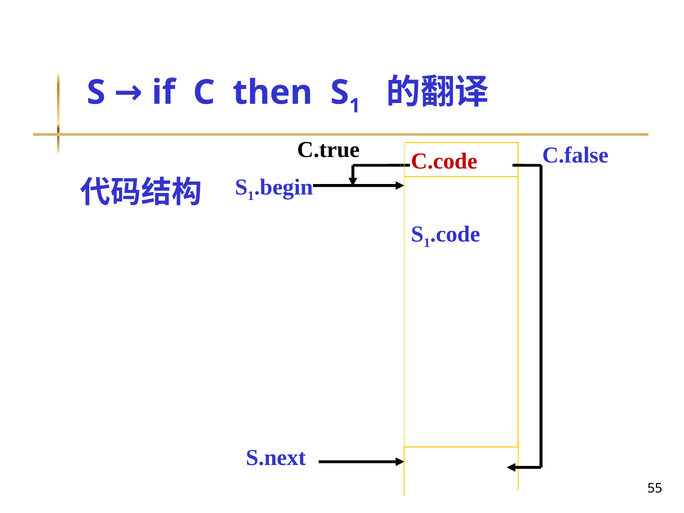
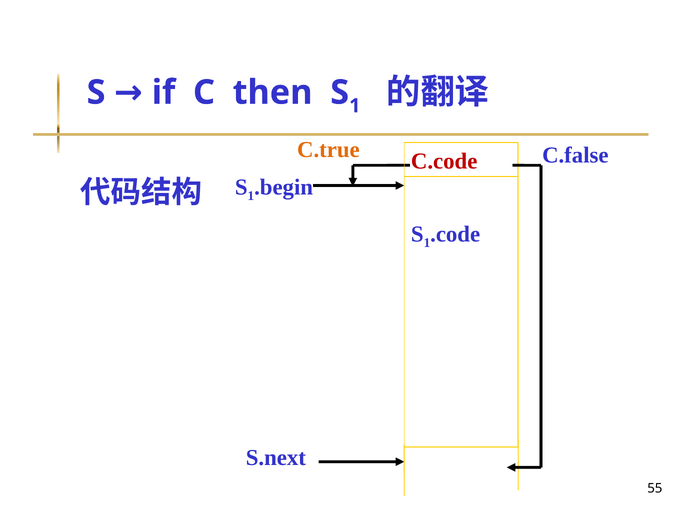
C.true colour: black -> orange (328, 150)
